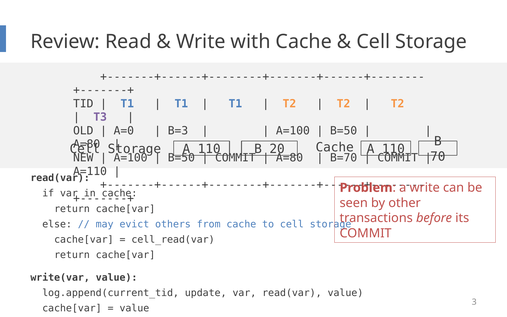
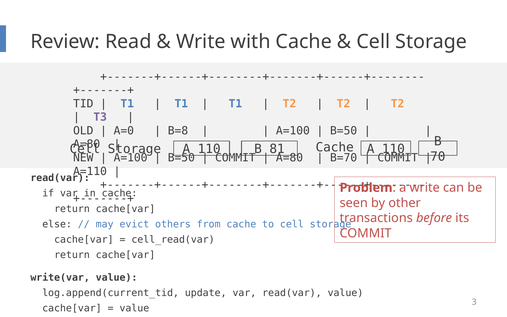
B=3: B=3 -> B=8 (178, 131)
20: 20 -> 81 (277, 149)
